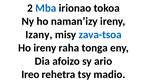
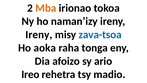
Mba colour: blue -> orange (46, 8)
Izany: Izany -> Ireny (39, 34)
Ho ireny: ireny -> aoka (45, 48)
